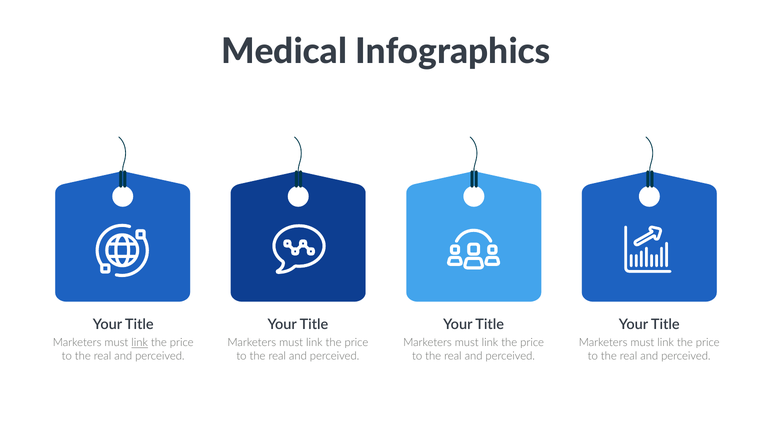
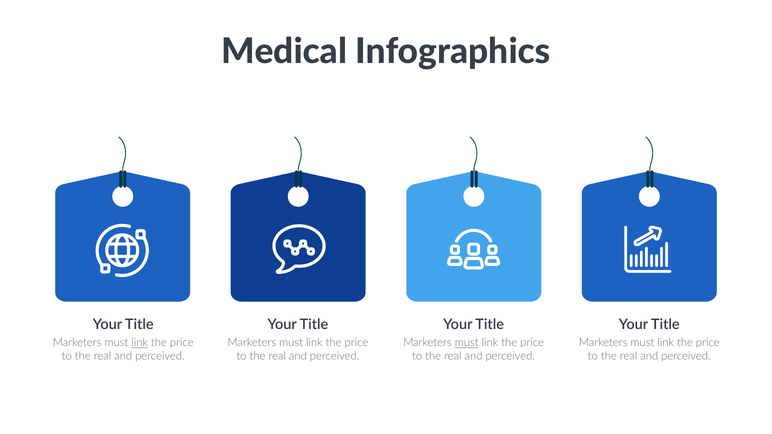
must underline: none -> present (467, 343)
